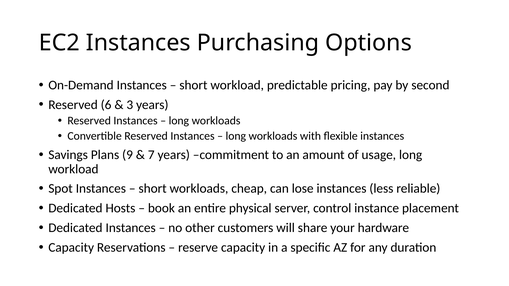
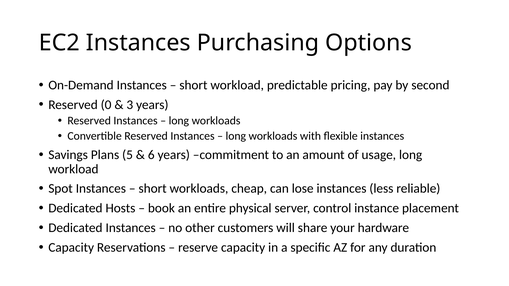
6: 6 -> 0 (106, 105)
9: 9 -> 5 (128, 155)
7: 7 -> 6 (151, 155)
